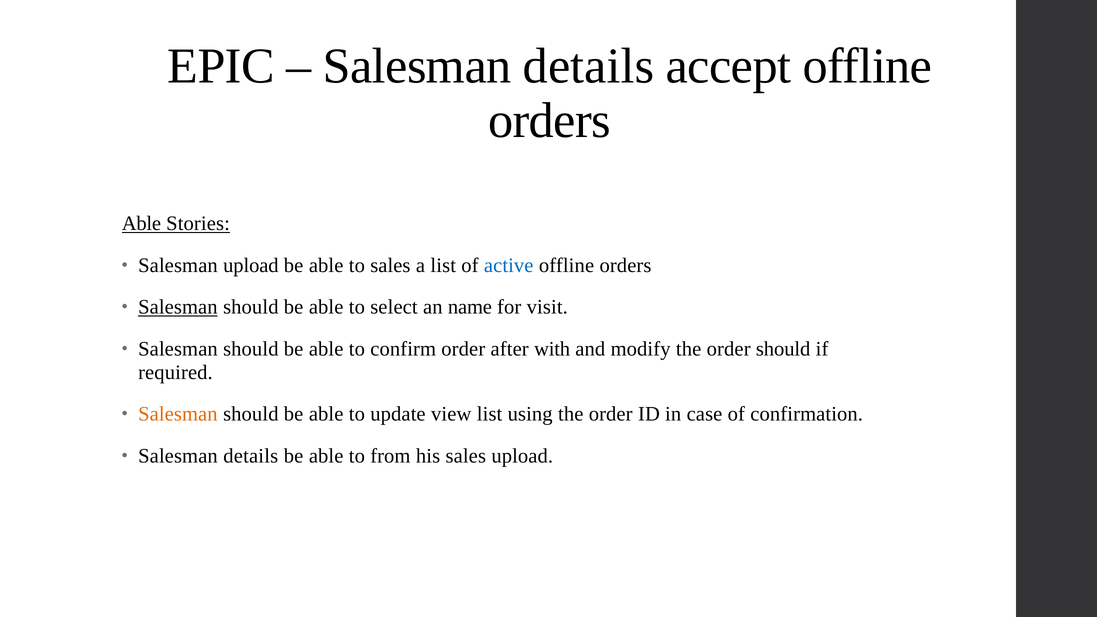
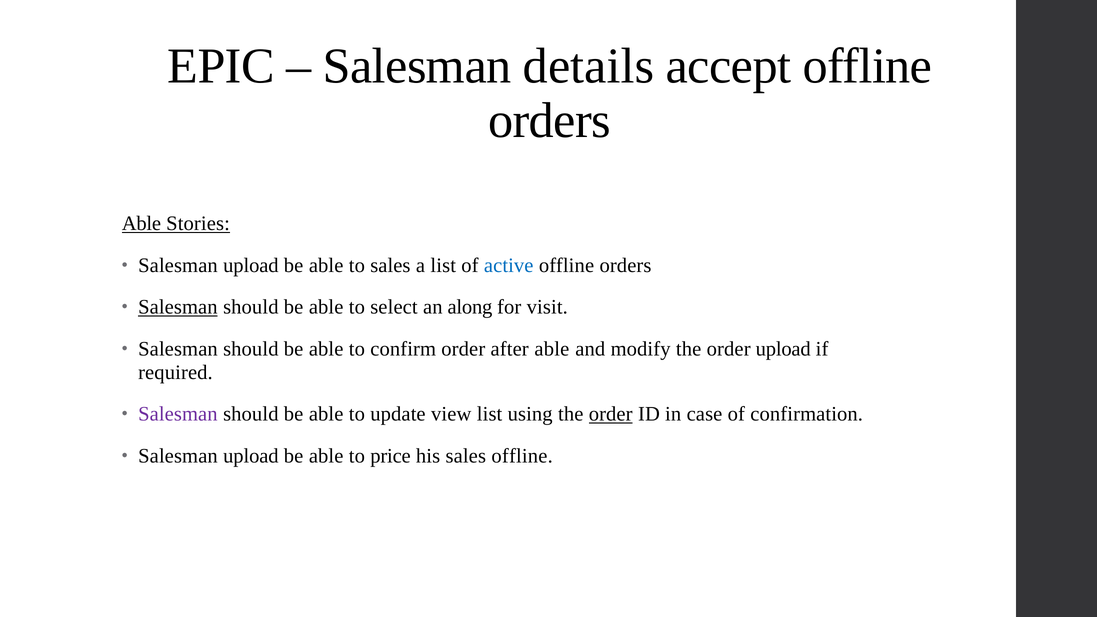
name: name -> along (470, 307)
after with: with -> able (552, 349)
order should: should -> upload (783, 349)
Salesman colour: orange -> purple (178, 414)
order underline: none -> present (611, 414)
details: details -> upload (251, 456)
from: from -> price (390, 456)
sales upload: upload -> offline (522, 456)
